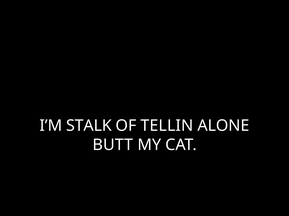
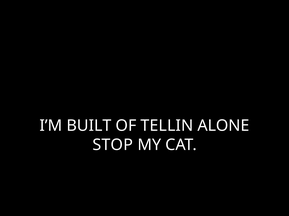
STALK: STALK -> BUILT (89, 126)
BUTT: BUTT -> STOP (113, 145)
